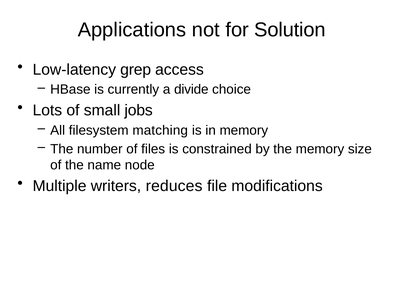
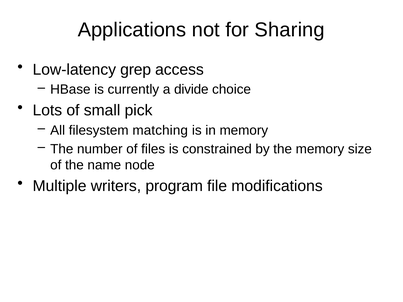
Solution: Solution -> Sharing (290, 30)
jobs: jobs -> pick (139, 110)
reduces: reduces -> program (174, 186)
